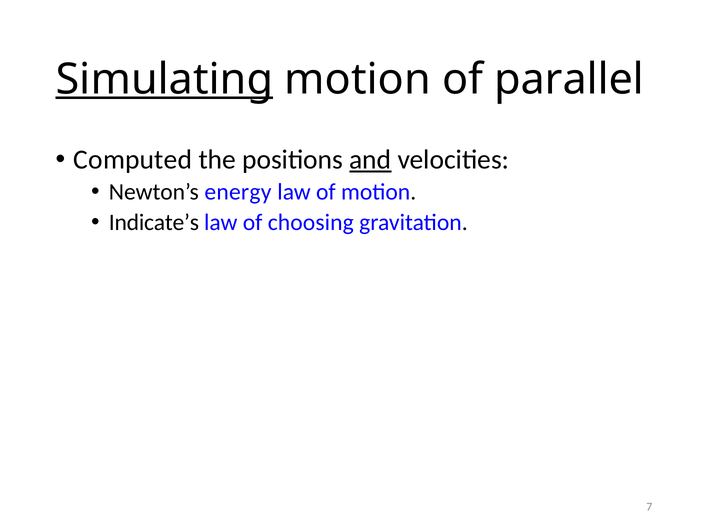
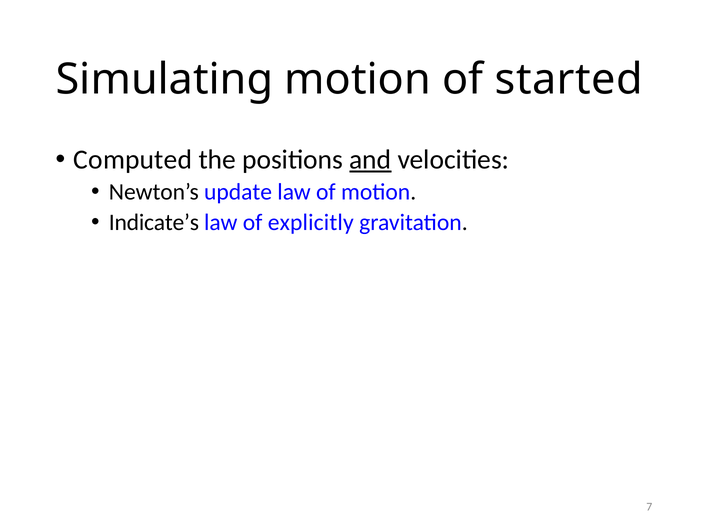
Simulating underline: present -> none (164, 79)
parallel: parallel -> started (569, 79)
energy: energy -> update (238, 192)
choosing: choosing -> explicitly (311, 223)
